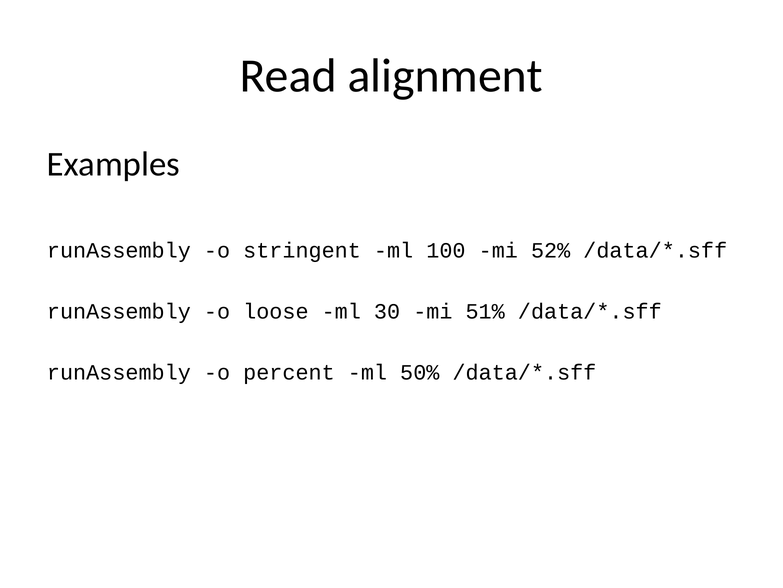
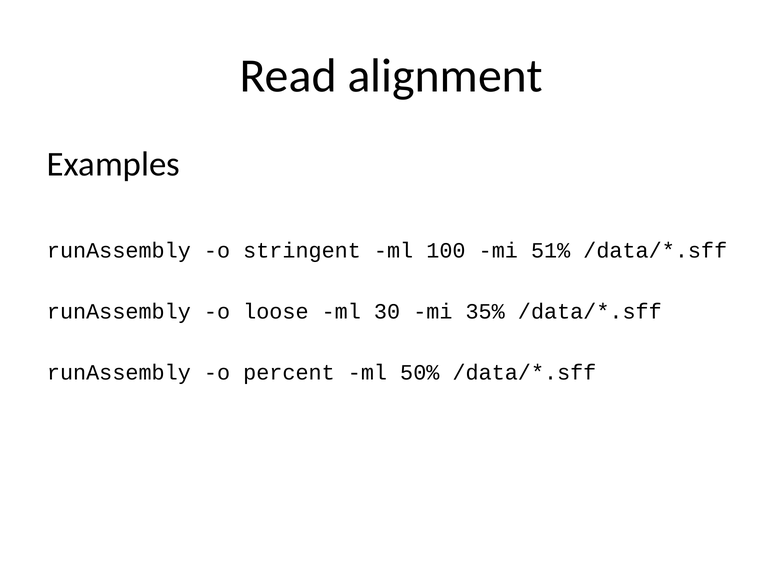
52%: 52% -> 51% (551, 250)
51%: 51% -> 35% (485, 311)
